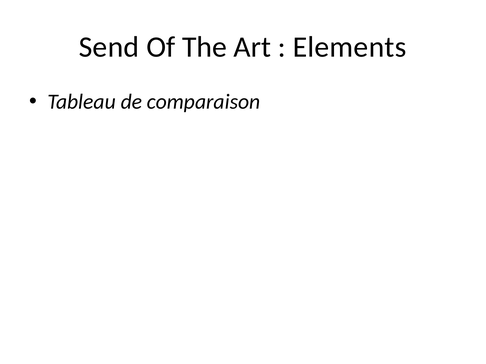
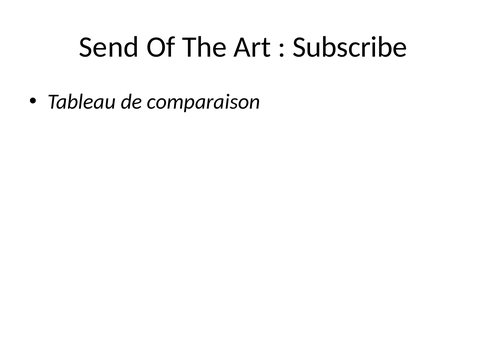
Elements: Elements -> Subscribe (350, 47)
